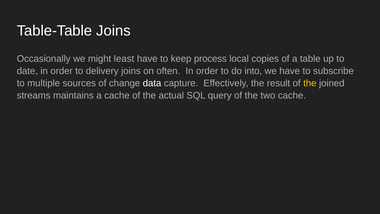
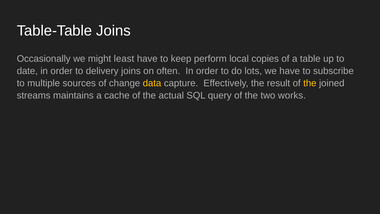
process: process -> perform (210, 59)
into: into -> lots (253, 71)
data colour: white -> yellow (152, 83)
two cache: cache -> works (292, 95)
